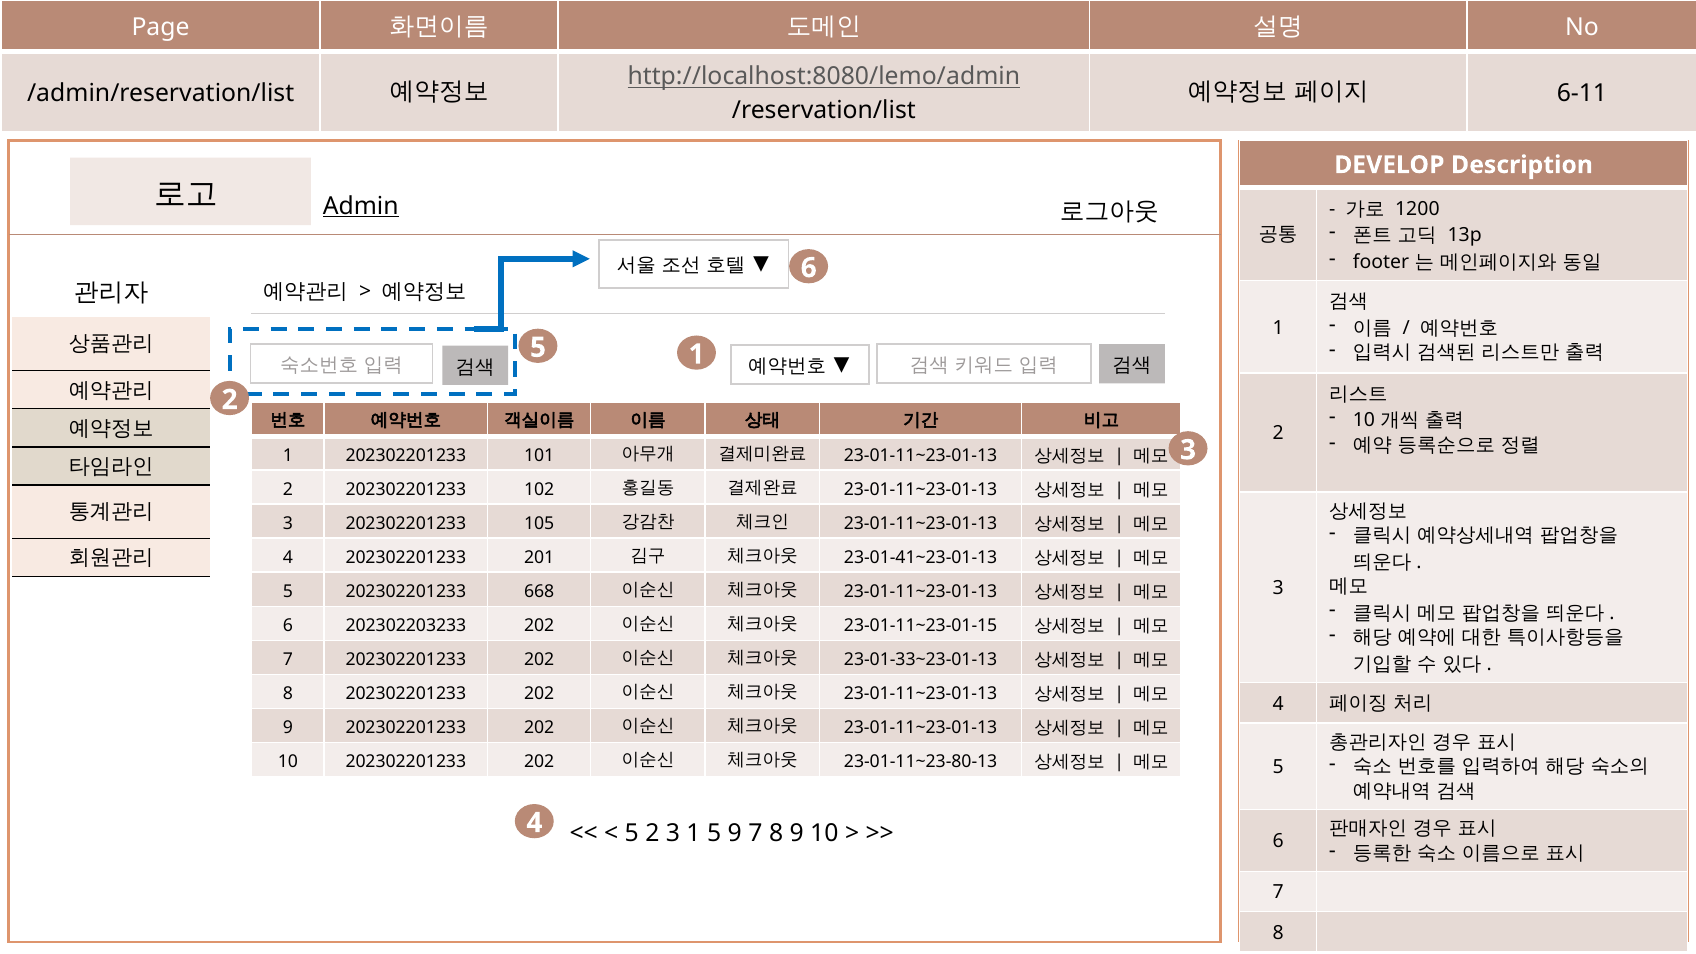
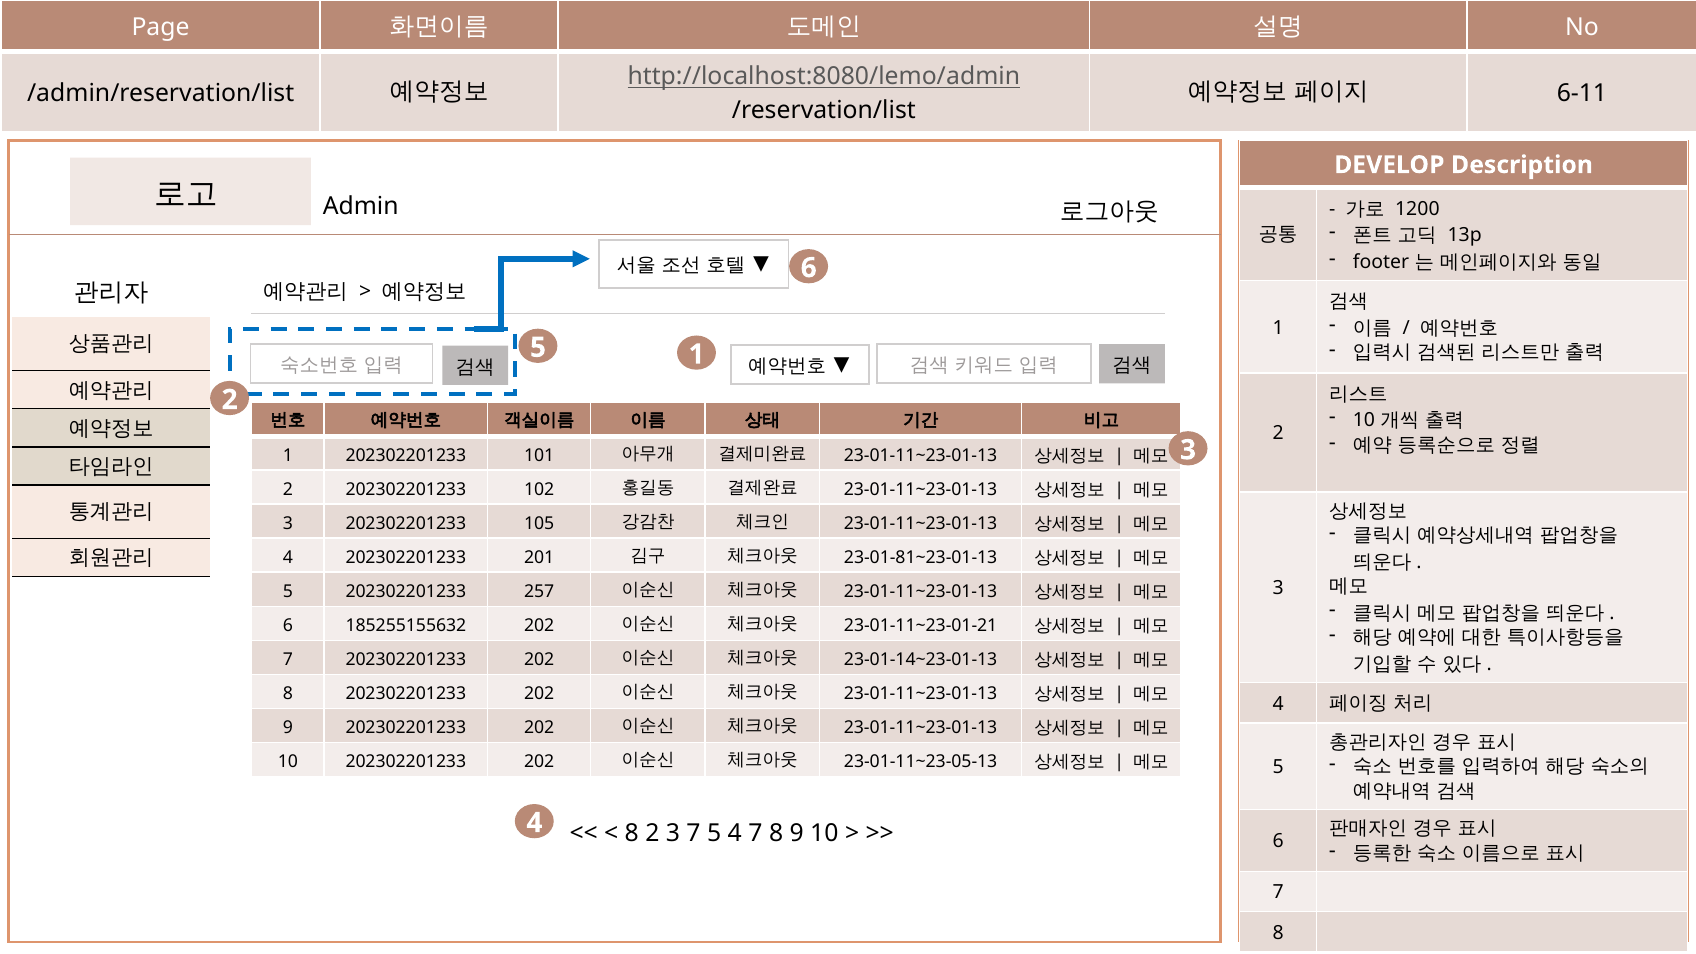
Admin underline: present -> none (361, 206)
23-01-41~23-01-13: 23-01-41~23-01-13 -> 23-01-81~23-01-13 (921, 558)
668: 668 -> 257 (539, 592)
202302203233: 202302203233 -> 185255155632 (406, 626)
23-01-11~23-01-15: 23-01-11~23-01-15 -> 23-01-11~23-01-21 (921, 626)
23-01-33~23-01-13: 23-01-33~23-01-13 -> 23-01-14~23-01-13 (921, 660)
23-01-11~23-80-13: 23-01-11~23-80-13 -> 23-01-11~23-05-13 (921, 762)
5: 5 -> 8 (632, 834)
2 3 1: 1 -> 7 (694, 834)
5 9: 9 -> 4 (735, 834)
